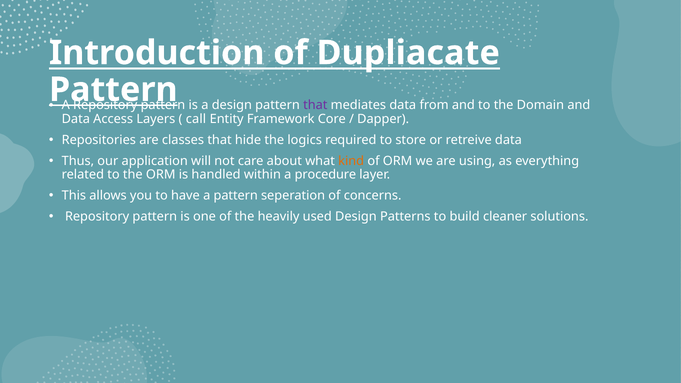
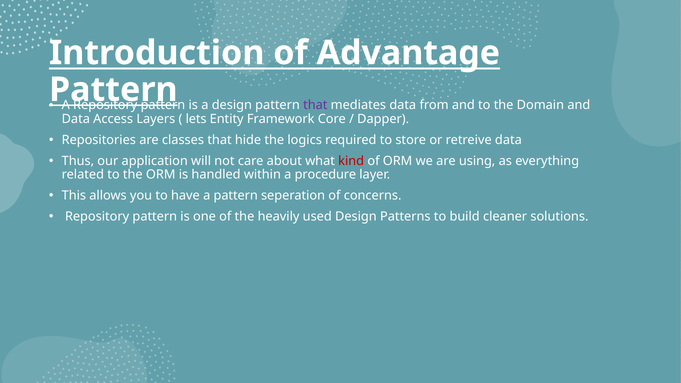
Dupliacate: Dupliacate -> Advantage (408, 53)
call: call -> lets (196, 119)
kind colour: orange -> red (351, 161)
